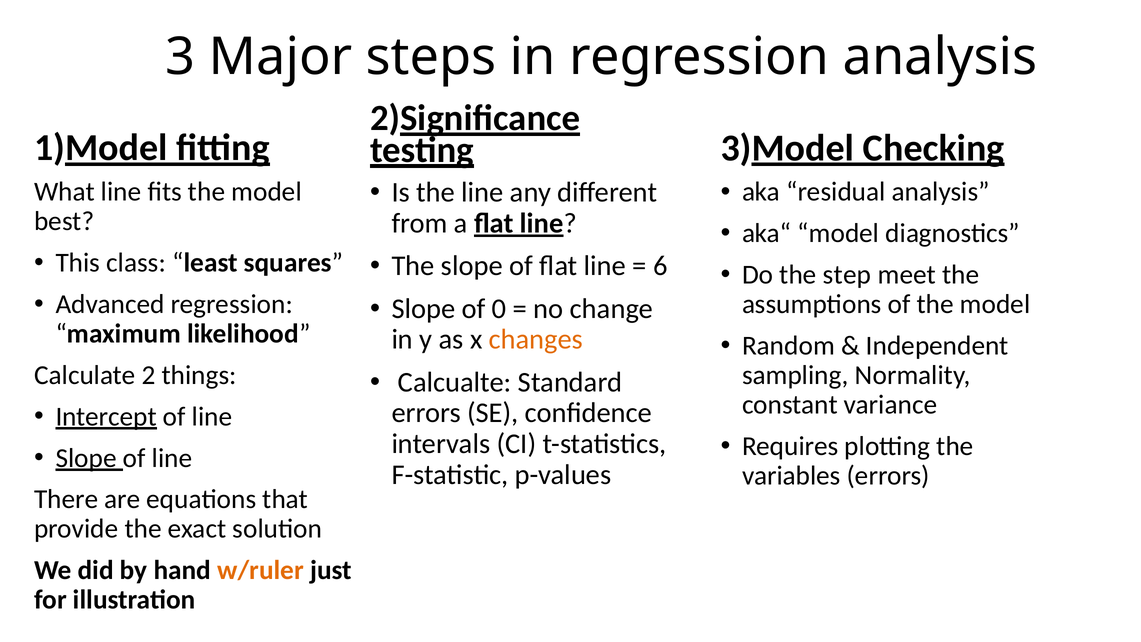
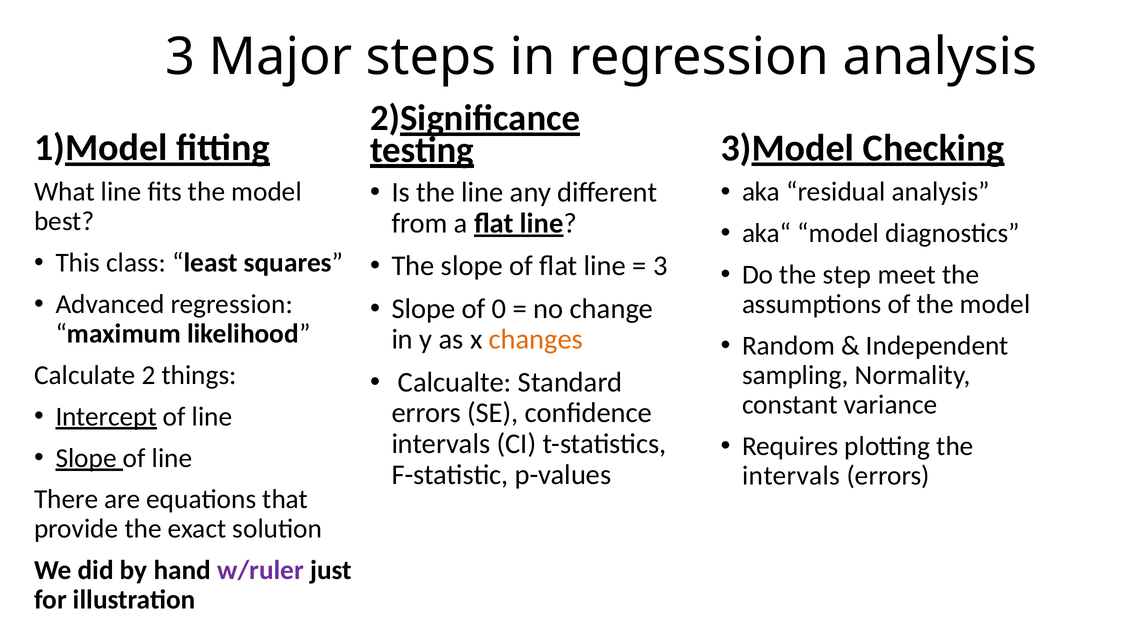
6: 6 -> 3 (660, 266)
variables: variables -> intervals (791, 476)
w/ruler colour: orange -> purple (261, 570)
